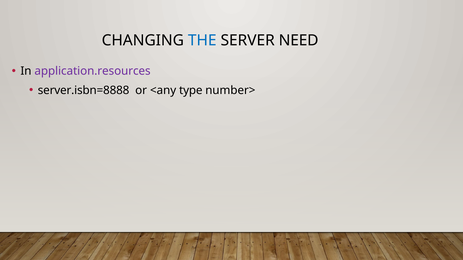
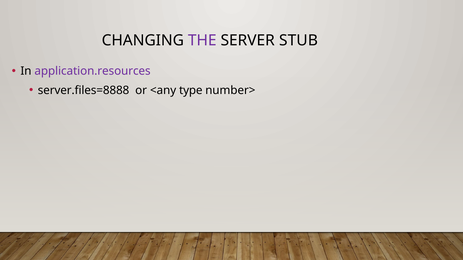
THE colour: blue -> purple (202, 41)
NEED: NEED -> STUB (298, 41)
server.isbn=8888: server.isbn=8888 -> server.files=8888 (84, 90)
